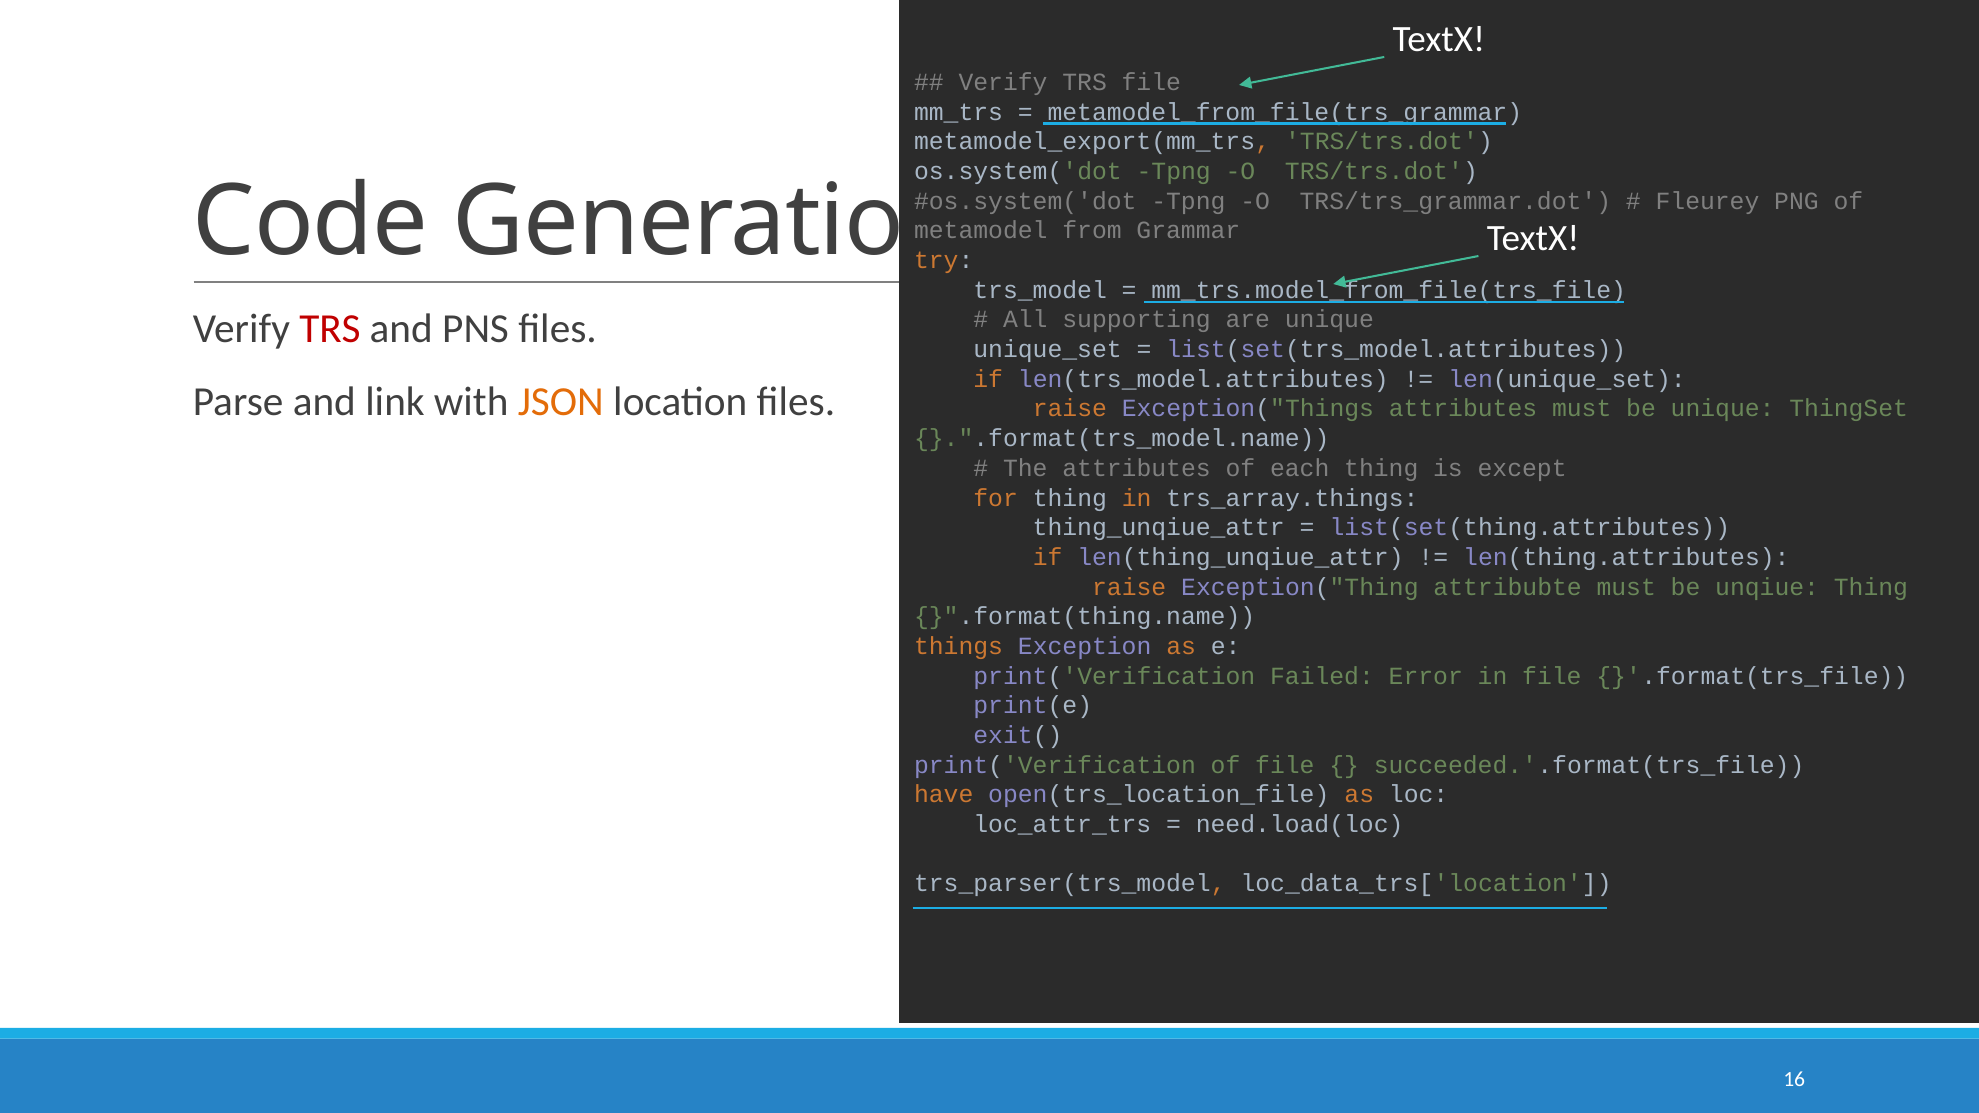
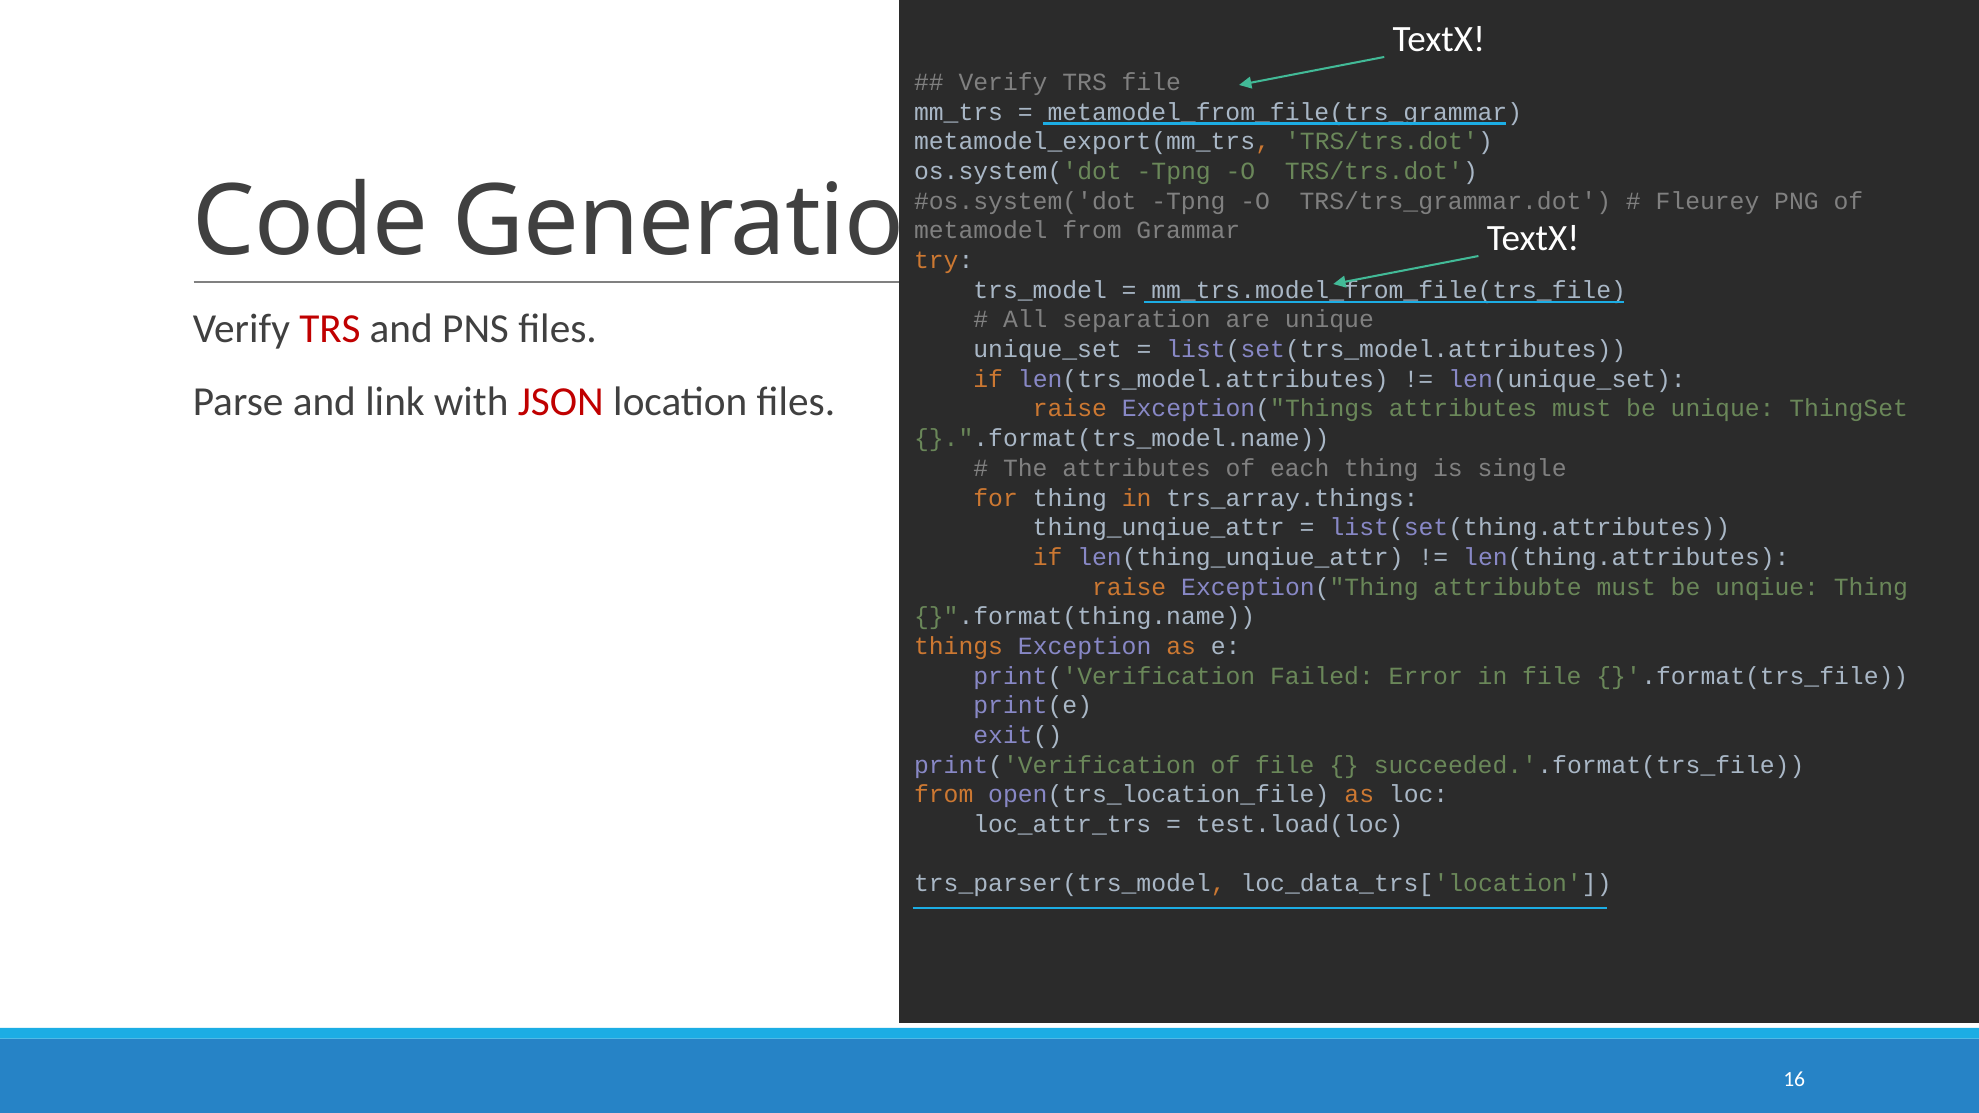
supporting: supporting -> separation (1137, 320)
JSON colour: orange -> red (561, 402)
except: except -> single (1522, 468)
have: have -> from (944, 795)
need.load(loc: need.load(loc -> test.load(loc (1300, 824)
